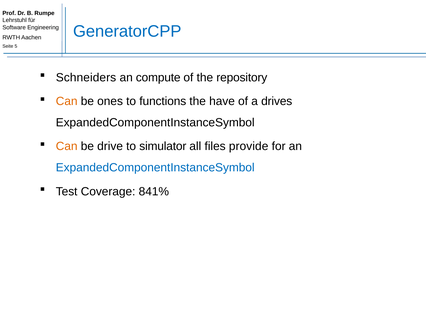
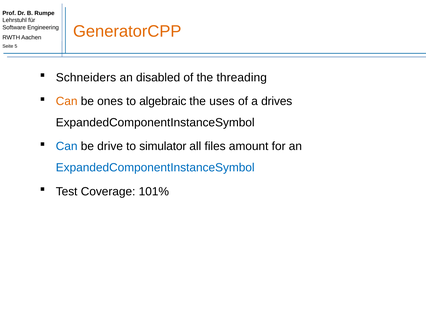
GeneratorCPP colour: blue -> orange (127, 31)
compute: compute -> disabled (158, 78)
repository: repository -> threading (242, 78)
functions: functions -> algebraic (163, 101)
have: have -> uses (222, 101)
Can colour: orange -> blue (67, 146)
provide: provide -> amount (249, 146)
841%: 841% -> 101% (154, 191)
